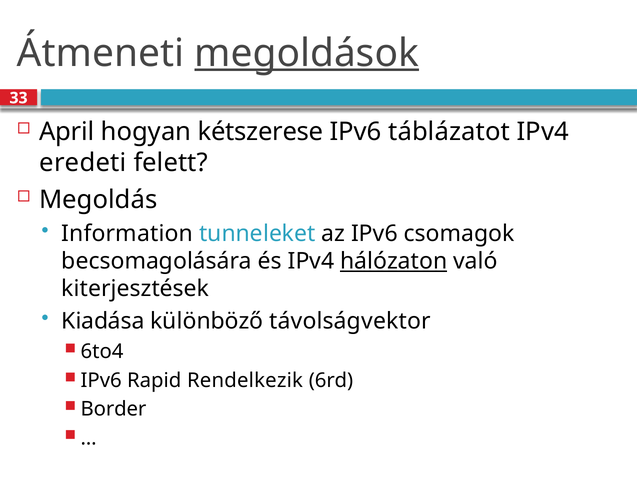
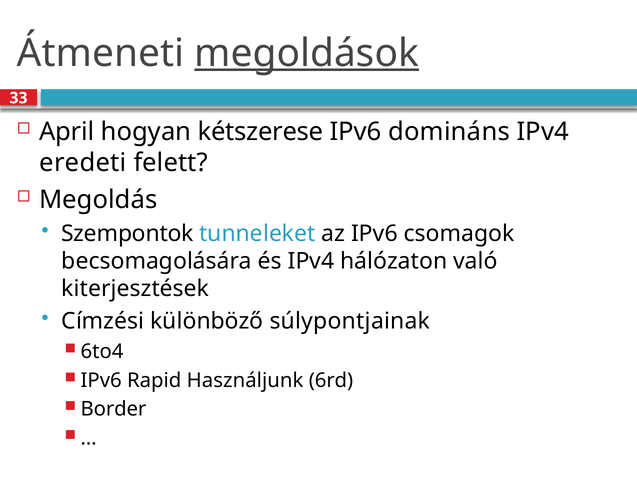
táblázatot: táblázatot -> domináns (449, 132)
Information: Information -> Szempontok (127, 233)
hálózaton underline: present -> none (394, 261)
Kiadása: Kiadása -> Címzési (103, 321)
távolságvektor: távolságvektor -> súlypontjainak (350, 321)
Rendelkezik: Rendelkezik -> Használjunk (245, 380)
